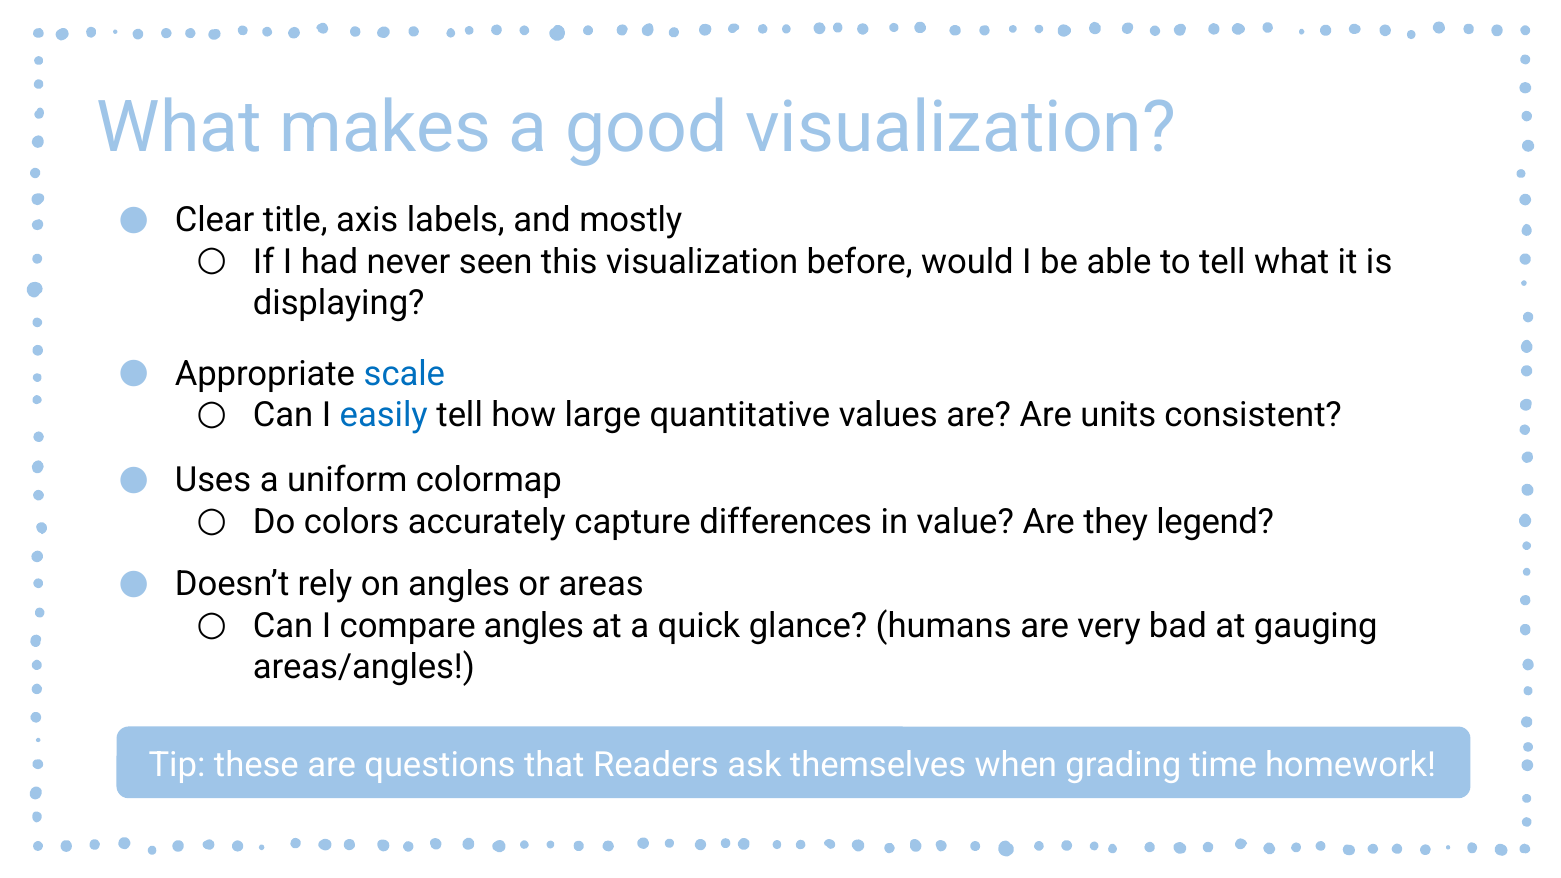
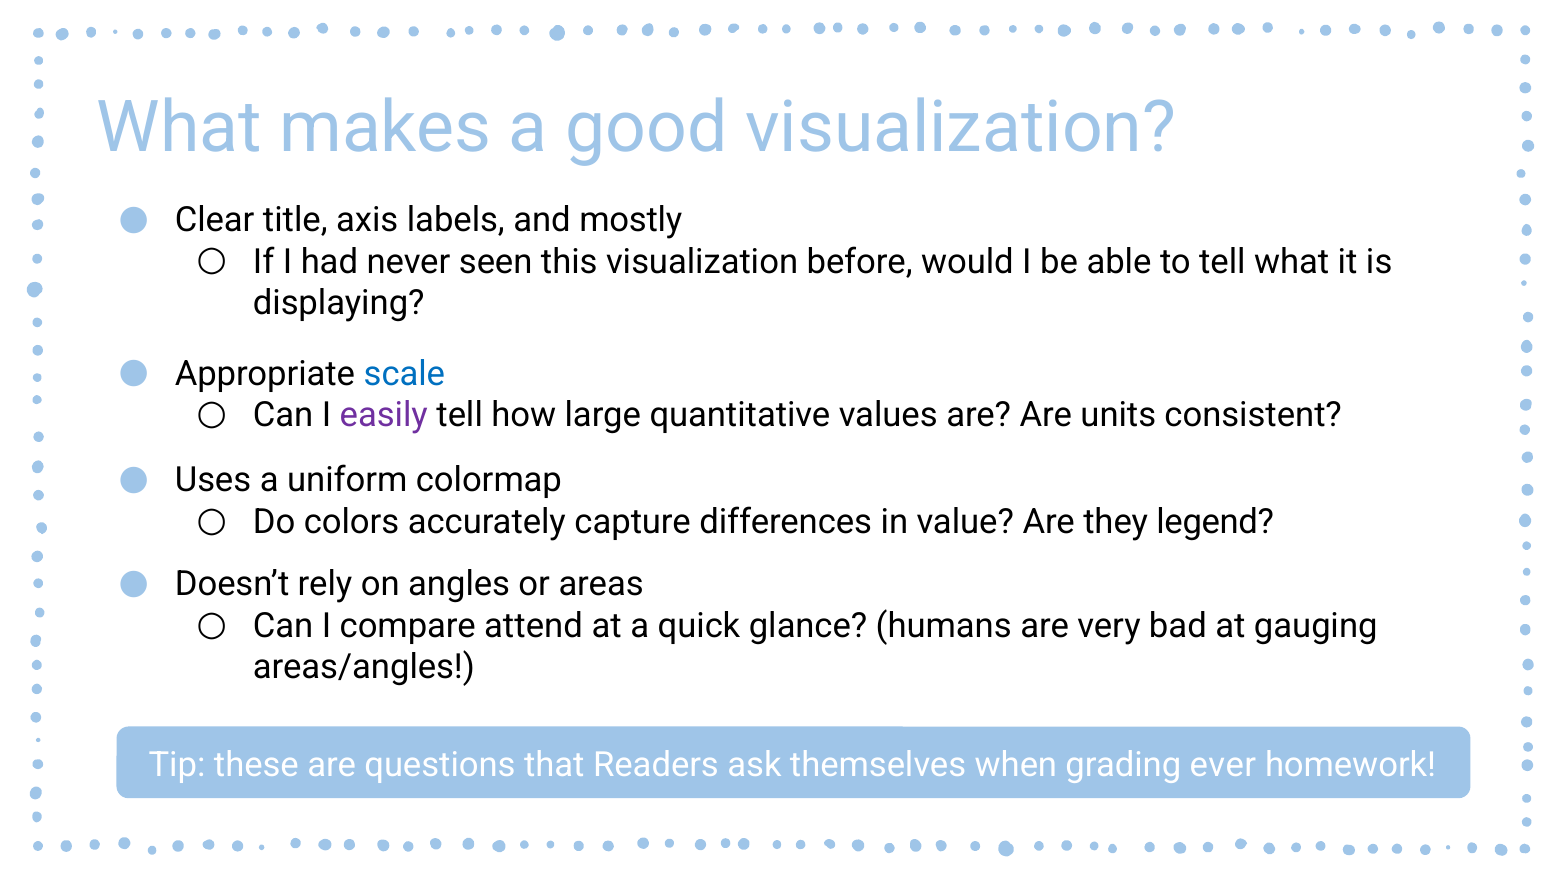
easily colour: blue -> purple (384, 415)
compare angles: angles -> attend (534, 626)
time: time -> ever (1223, 765)
